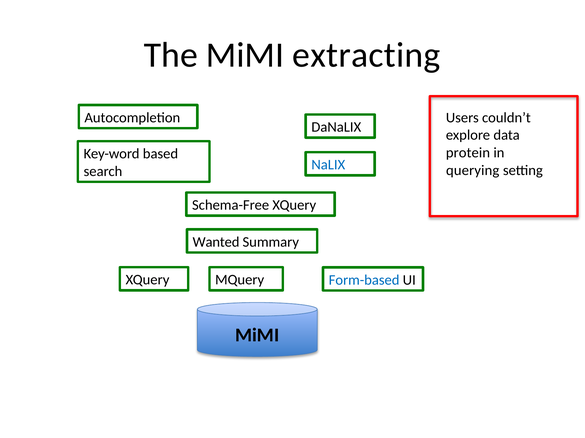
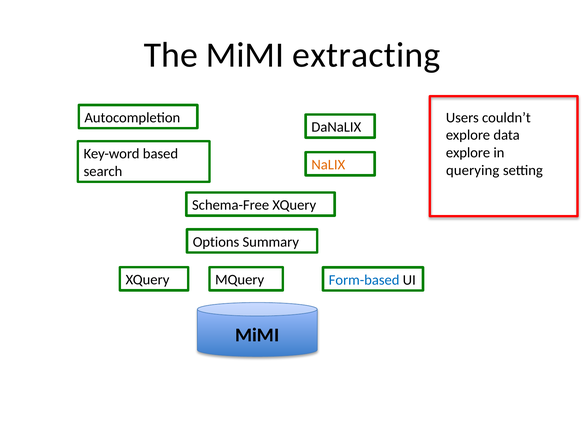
protein: protein -> explore (468, 153)
NaLIX colour: blue -> orange (328, 165)
Wanted: Wanted -> Options (216, 242)
